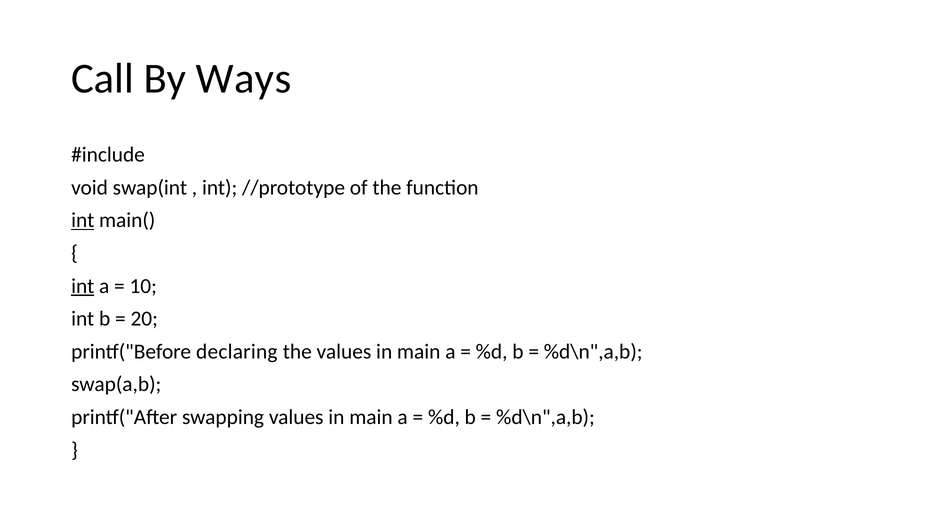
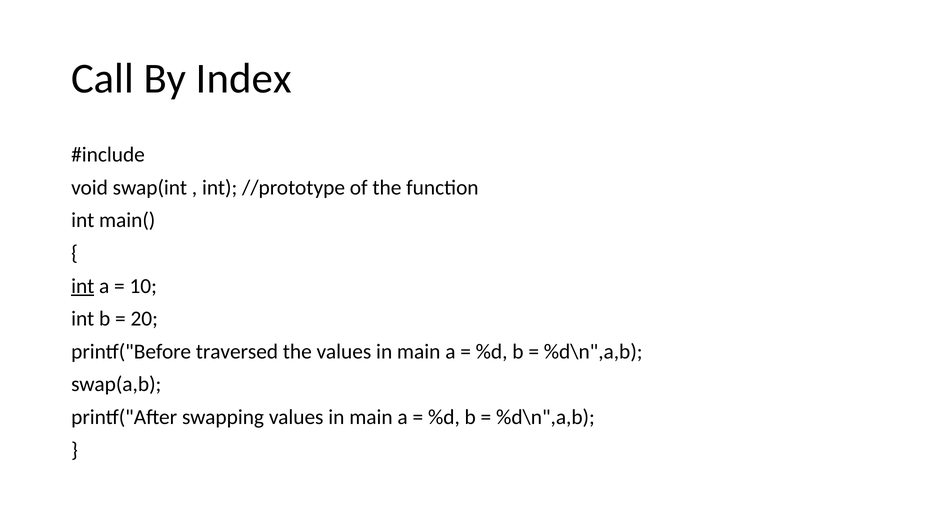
Ways: Ways -> Index (244, 78)
int underline: present -> none (83, 220)
declaring: declaring -> traversed (237, 352)
